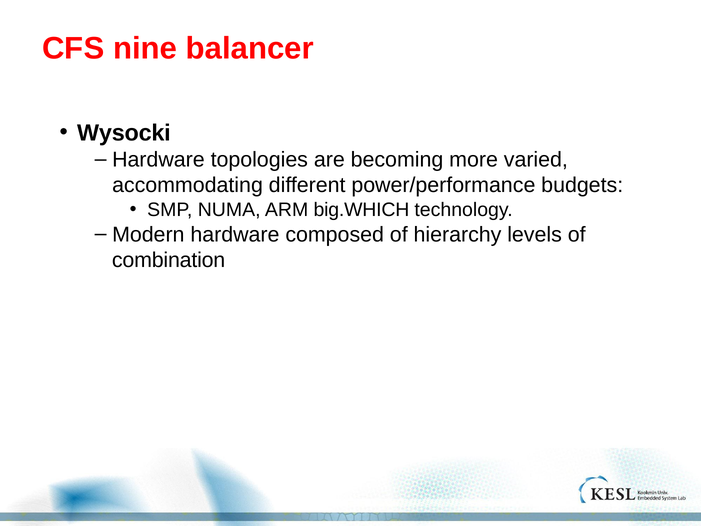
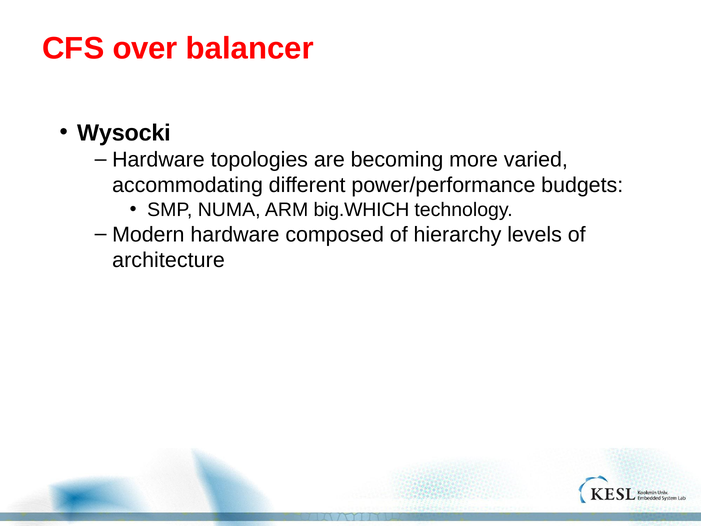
nine: nine -> over (145, 48)
combination: combination -> architecture (168, 260)
